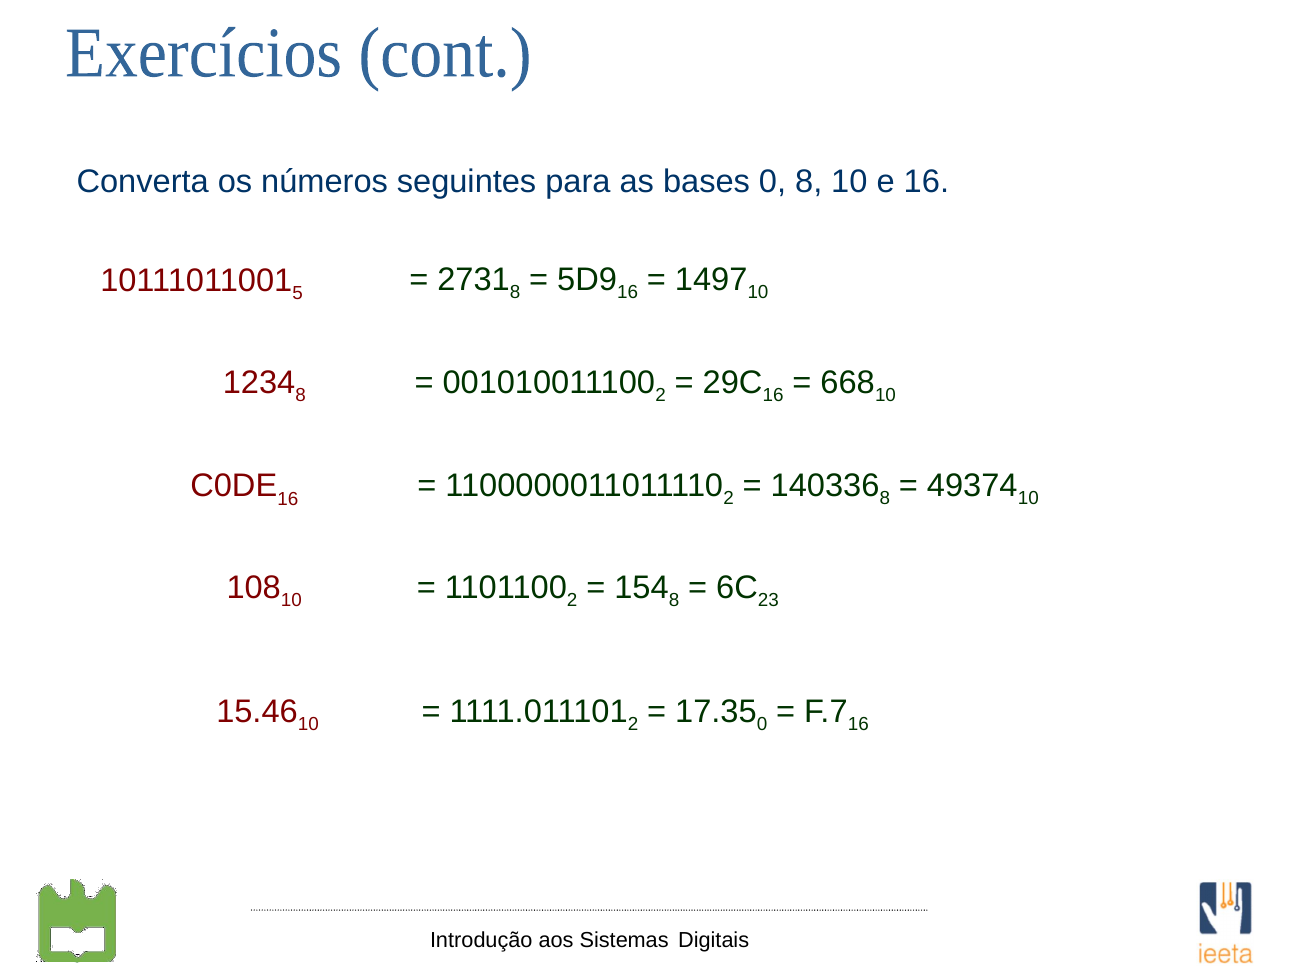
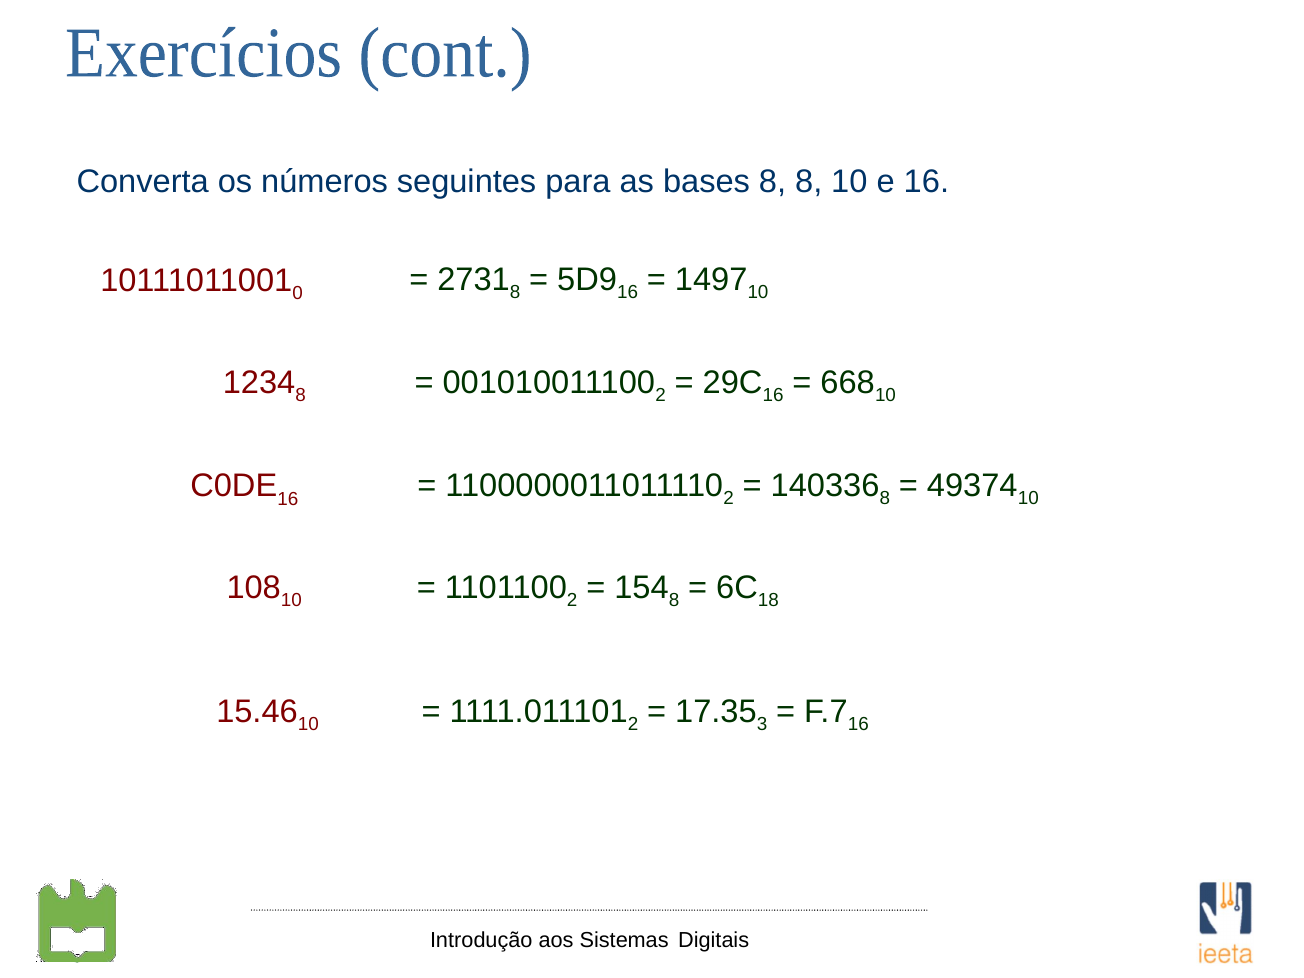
bases 0: 0 -> 8 (773, 181)
5: 5 -> 0 (298, 294)
23: 23 -> 18 (768, 601)
0: 0 -> 3 (762, 724)
